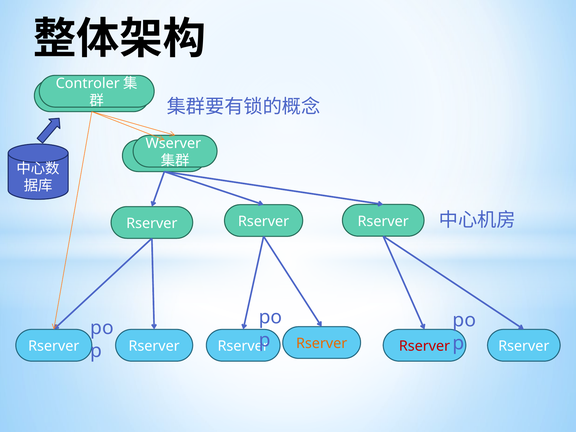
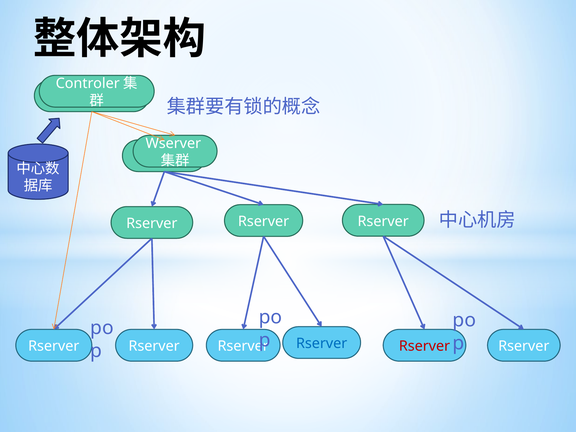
Rserver colour: orange -> blue (322, 344)
